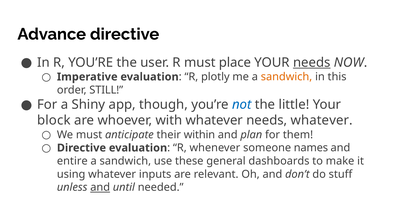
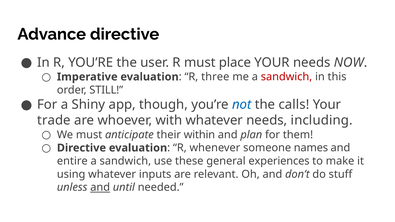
needs underline: present -> none (312, 63)
plotly: plotly -> three (215, 77)
sandwich colour: orange -> red (287, 77)
little: little -> calls (294, 105)
block: block -> trade (54, 120)
needs whatever: whatever -> including (322, 120)
dashboards: dashboards -> experiences (279, 161)
